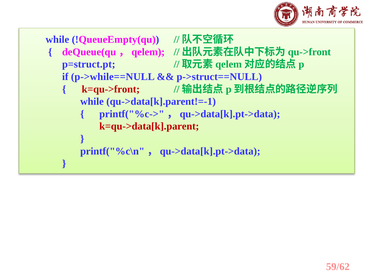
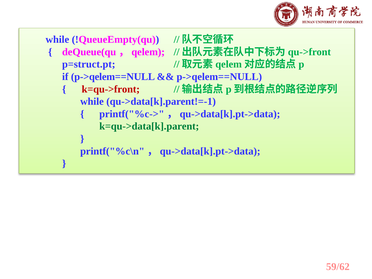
if p->while==NULL: p->while==NULL -> p->qelem==NULL (113, 77)
p->struct==NULL: p->struct==NULL -> p->qelem==NULL (219, 77)
k=qu->data[k].parent colour: red -> green (149, 126)
